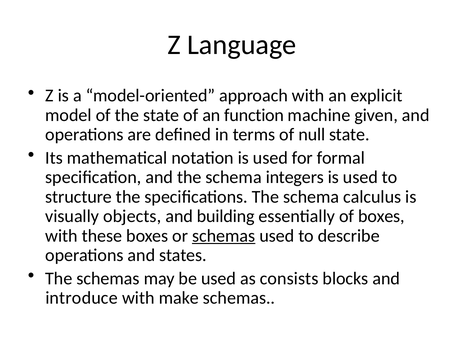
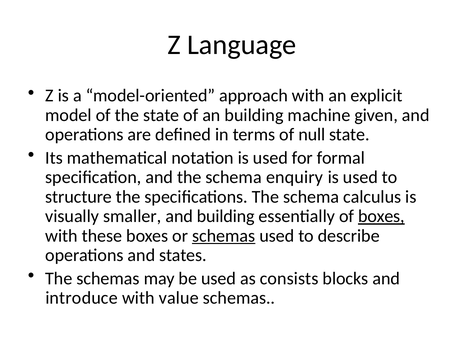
an function: function -> building (254, 115)
integers: integers -> enquiry (295, 177)
objects: objects -> smaller (132, 216)
boxes underline: none -> present (381, 216)
make: make -> value (179, 298)
